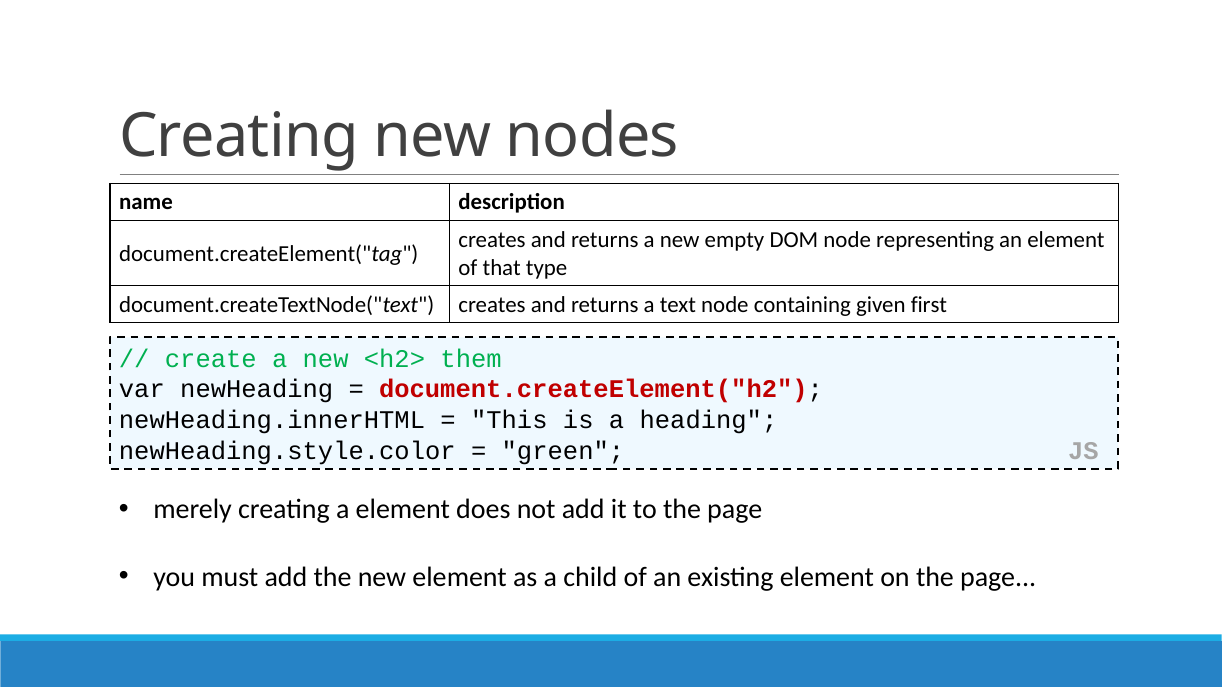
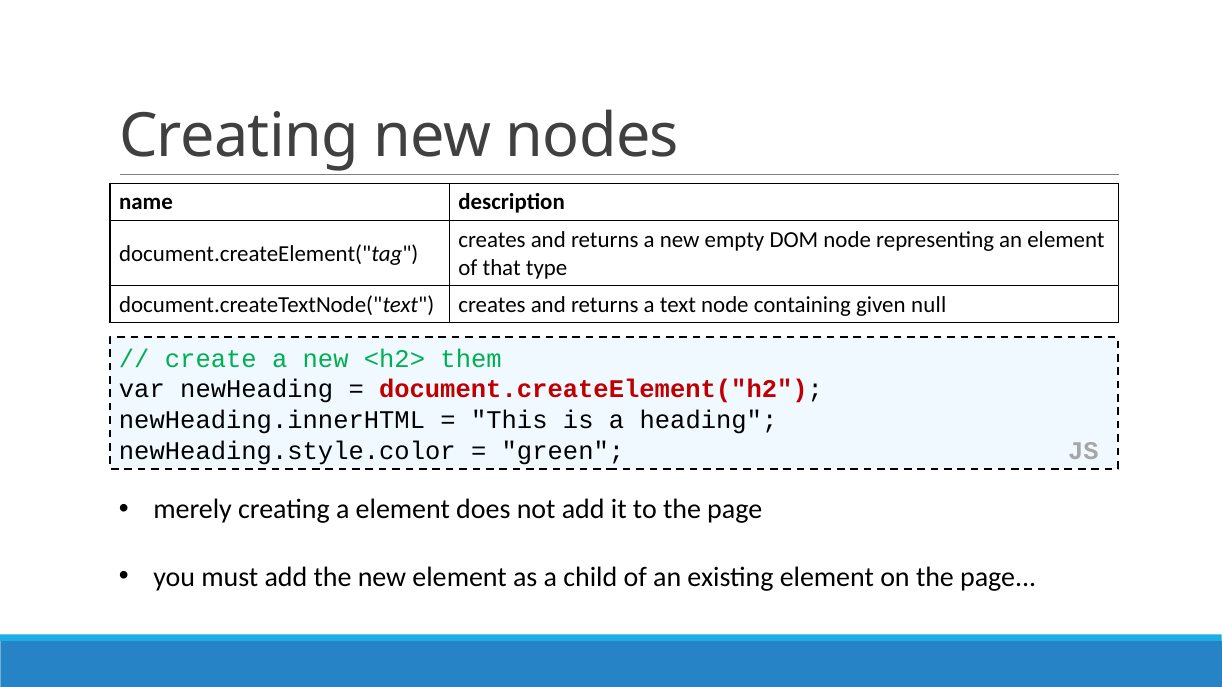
first: first -> null (929, 305)
